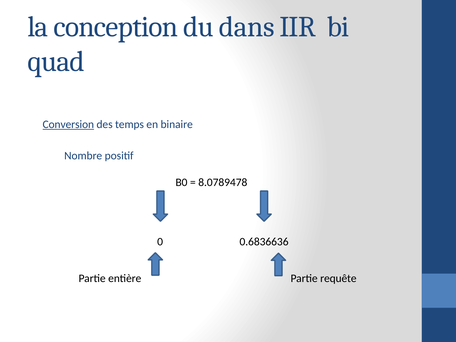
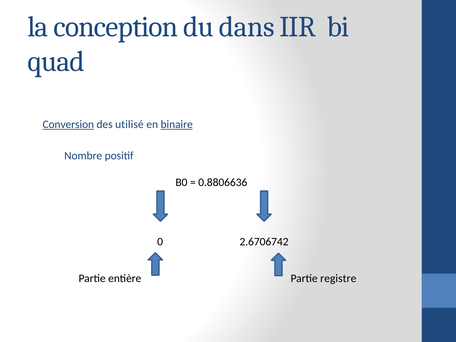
temps: temps -> utilisé (129, 124)
binaire underline: none -> present (177, 124)
8.0789478: 8.0789478 -> 0.8806636 (223, 182)
0.6836636: 0.6836636 -> 2.6706742 (264, 242)
requête: requête -> registre (338, 278)
